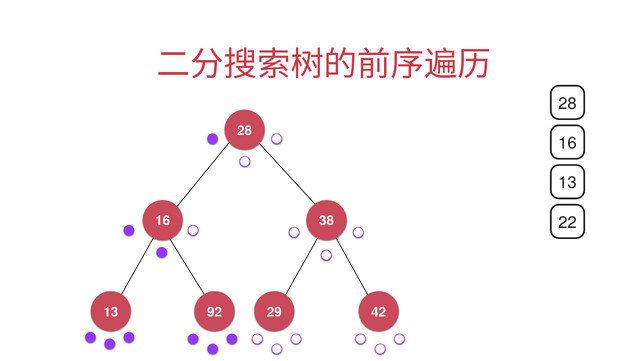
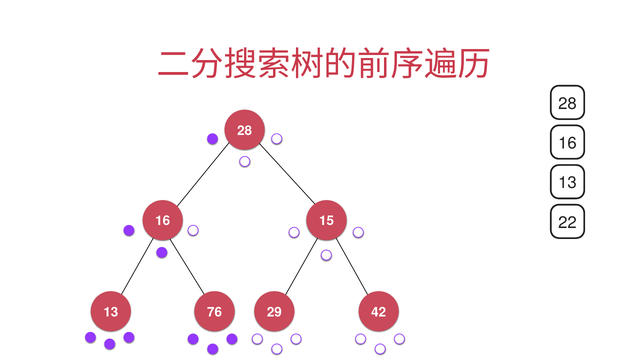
38: 38 -> 15 (327, 221)
92: 92 -> 76 (215, 312)
